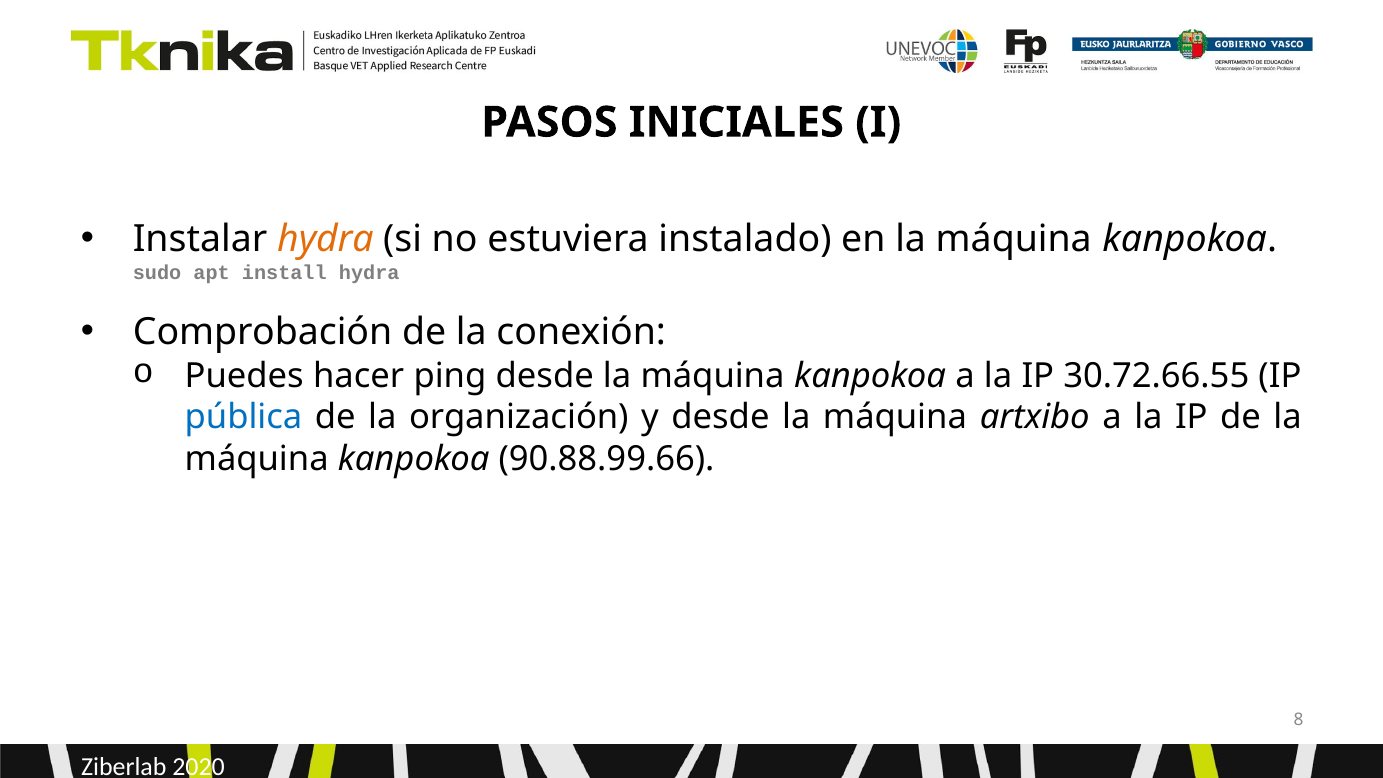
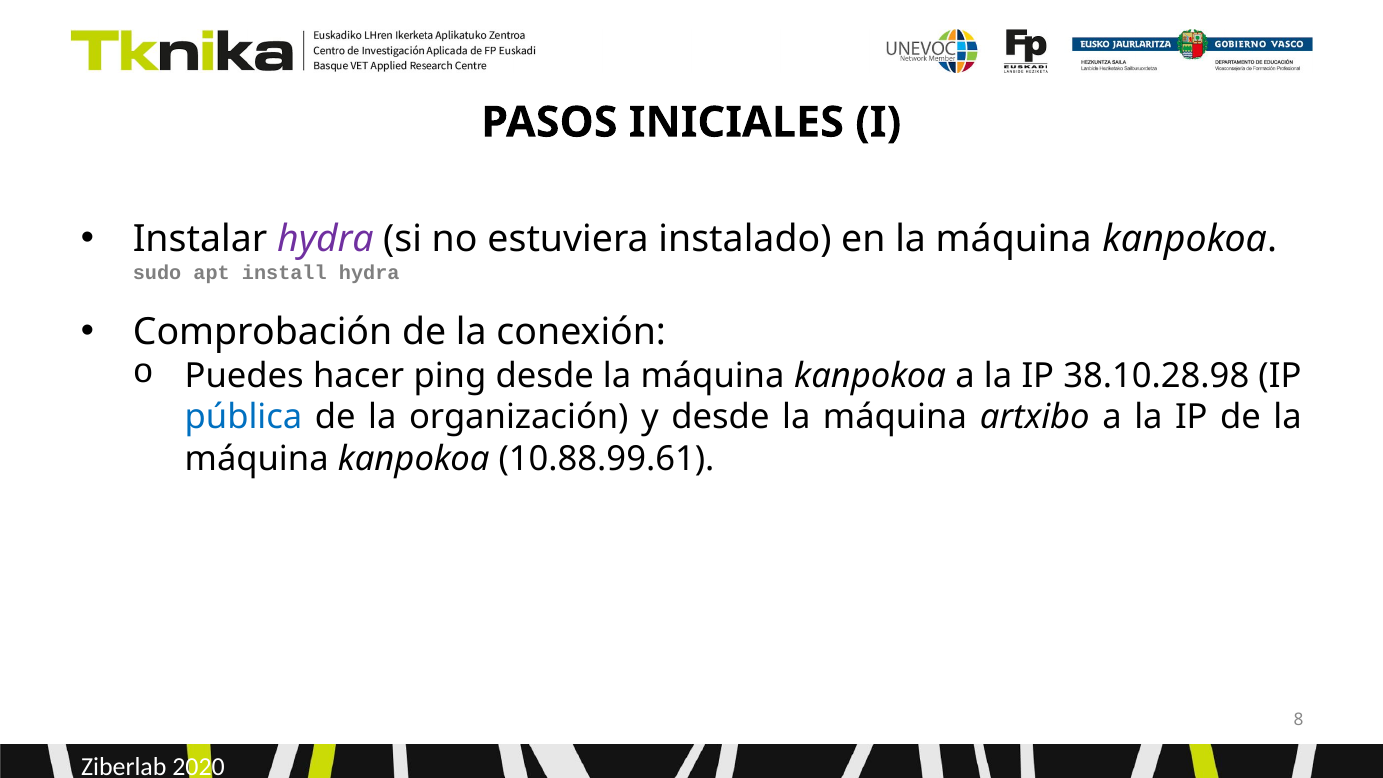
hydra colour: orange -> purple (325, 239)
30.72.66.55: 30.72.66.55 -> 38.10.28.98 (1156, 376)
90.88.99.66: 90.88.99.66 -> 10.88.99.61 (607, 459)
